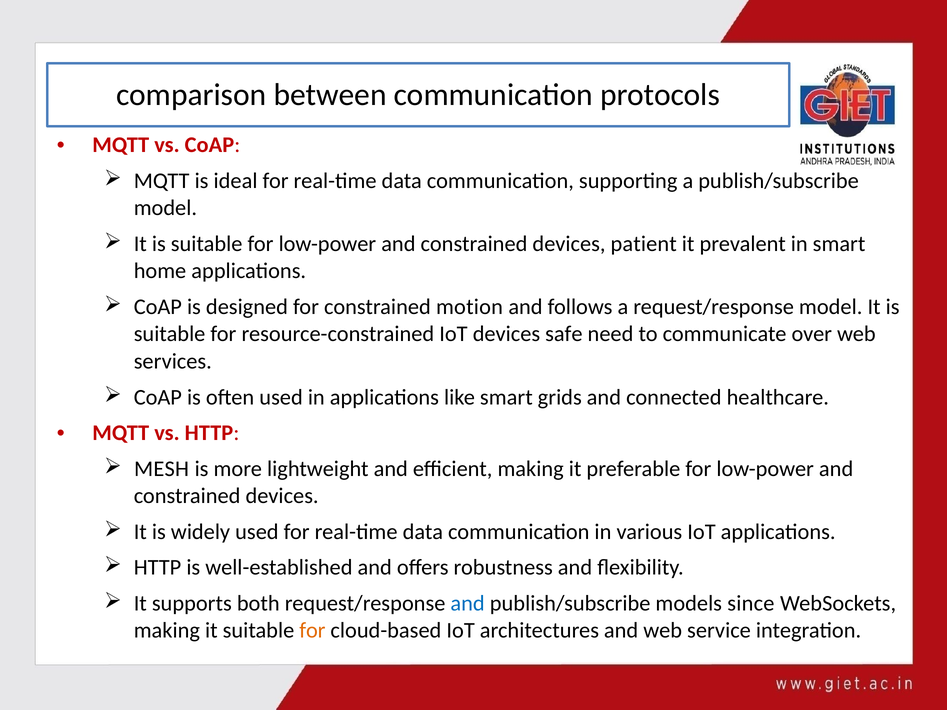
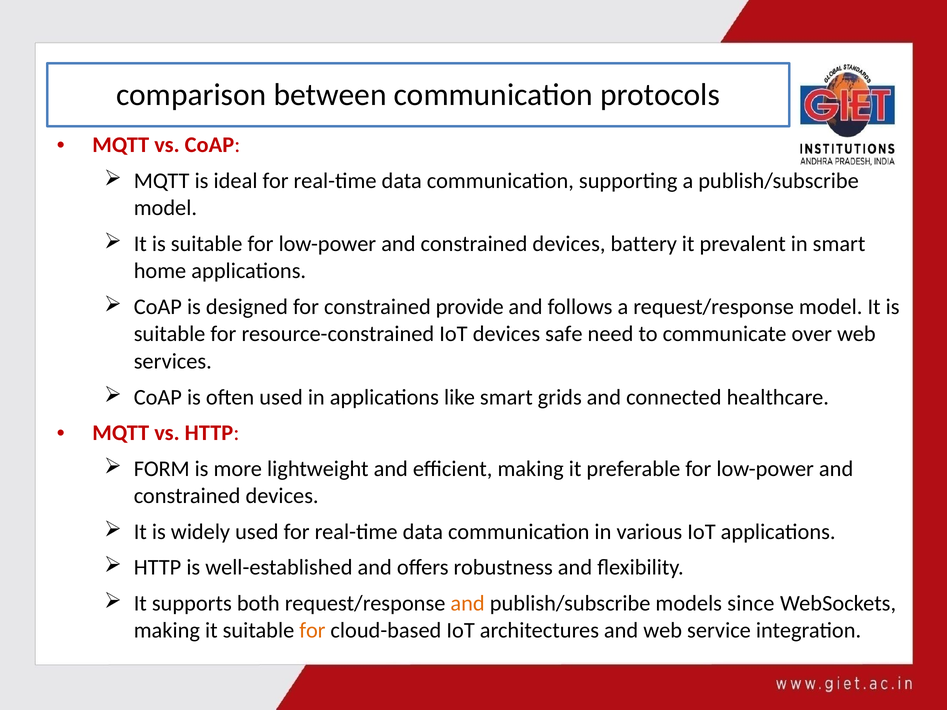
patient: patient -> battery (644, 244)
motion: motion -> provide (470, 307)
MESH: MESH -> FORM (162, 469)
and colour: blue -> orange (468, 603)
